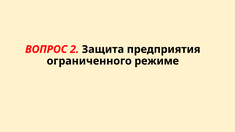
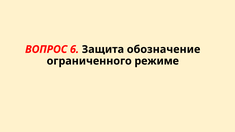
2: 2 -> 6 (74, 49)
предприятия: предприятия -> обозначение (164, 49)
